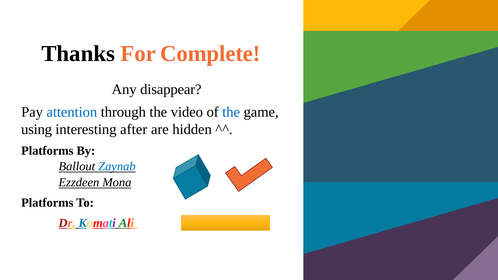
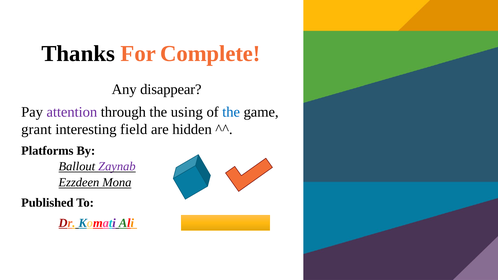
attention colour: blue -> purple (72, 112)
video: video -> using (187, 112)
using: using -> grant (36, 129)
after: after -> field (134, 129)
Zaynab colour: blue -> purple (117, 167)
Platforms: Platforms -> Published (47, 203)
